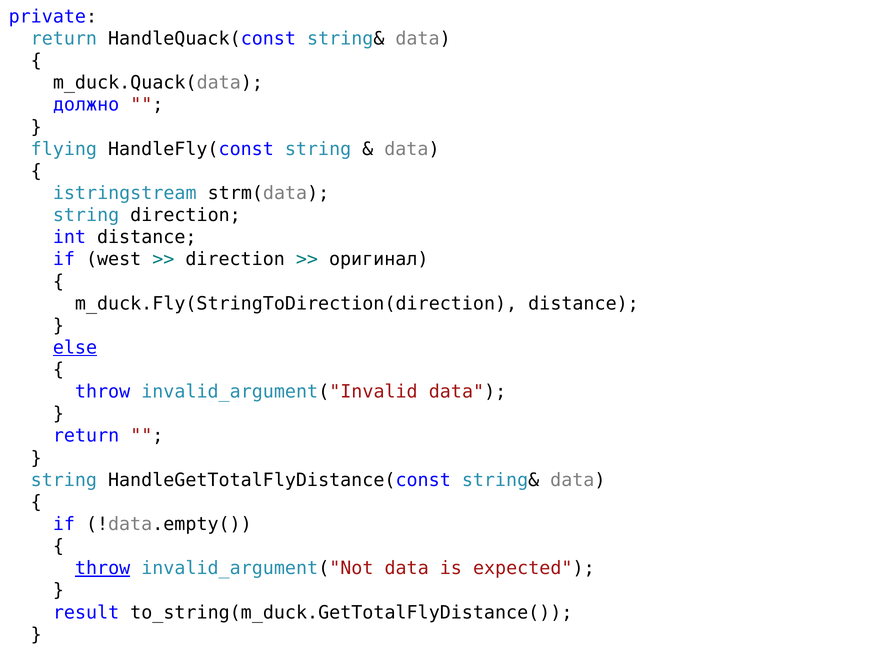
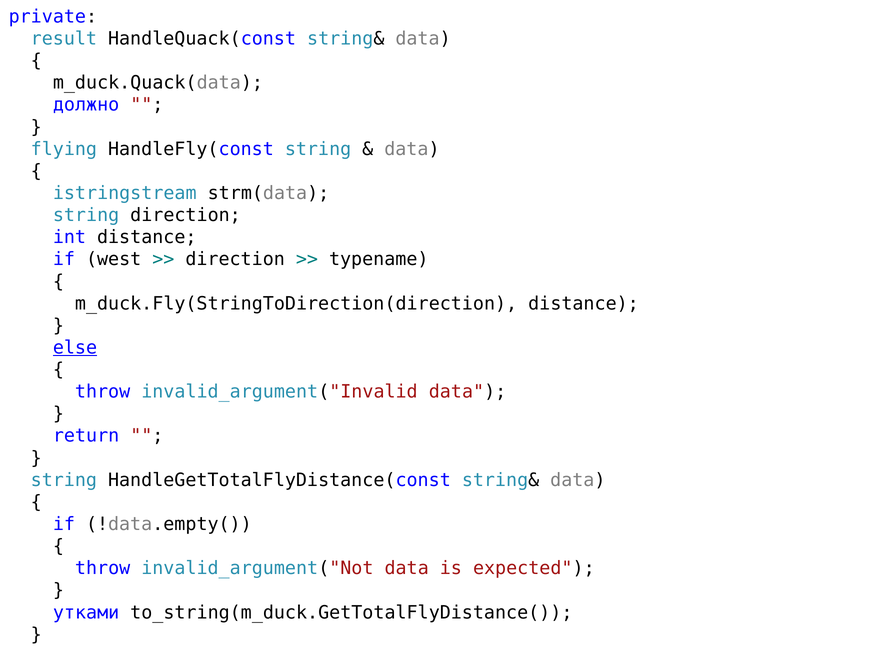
return: return -> result (64, 39)
оригинал: оригинал -> typename (379, 259)
throw underline: present -> none (103, 568)
result: result -> утками (86, 612)
